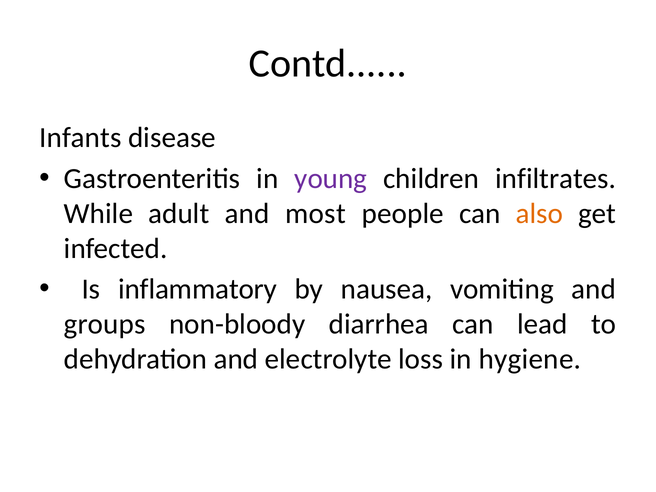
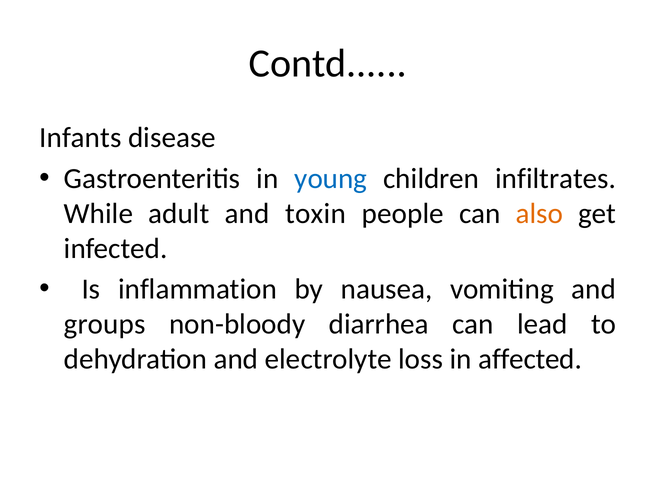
young colour: purple -> blue (331, 178)
most: most -> toxin (316, 213)
inflammatory: inflammatory -> inflammation (198, 289)
hygiene: hygiene -> affected (530, 359)
